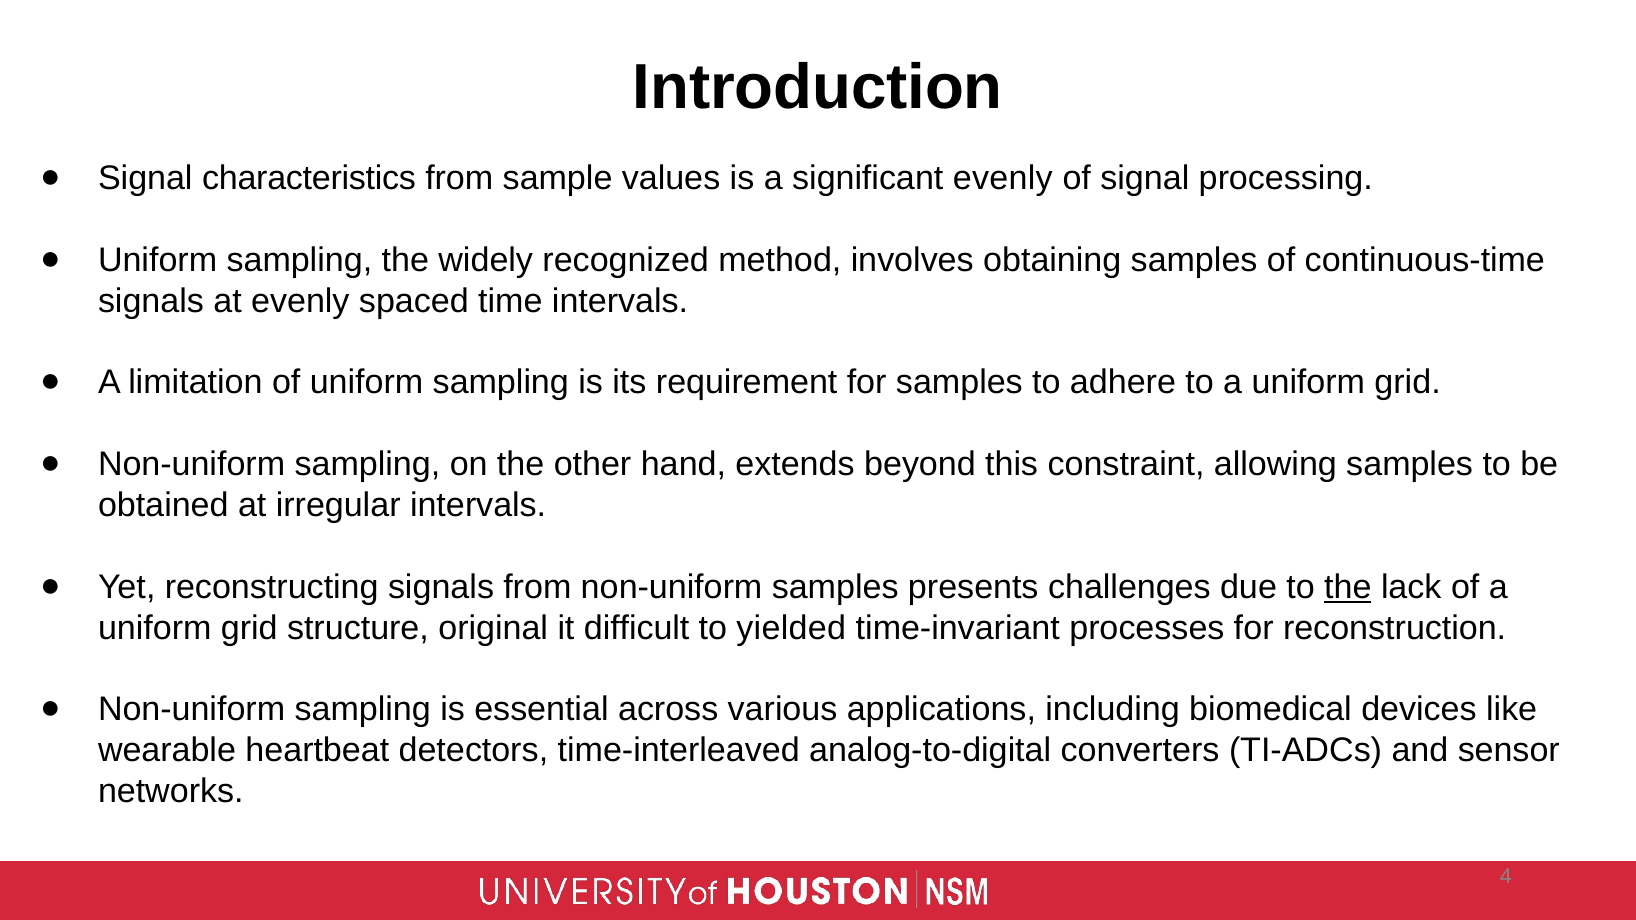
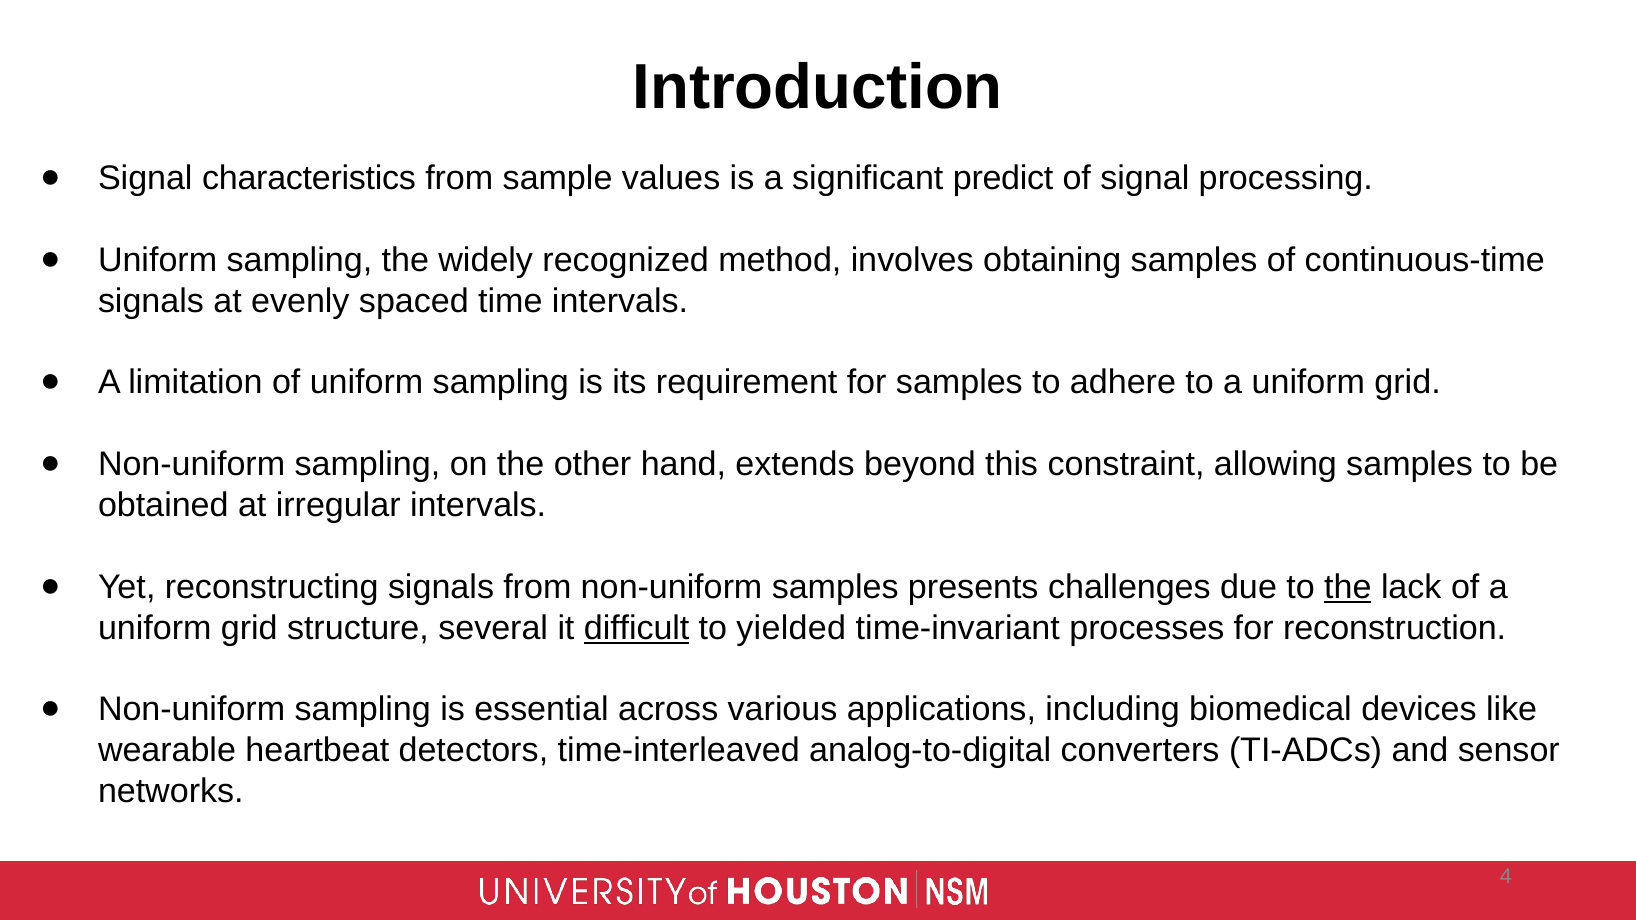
significant evenly: evenly -> predict (1003, 178)
original: original -> several (493, 628)
difficult underline: none -> present (637, 628)
